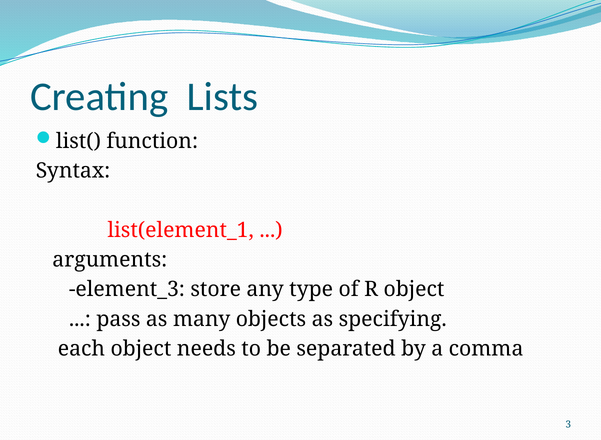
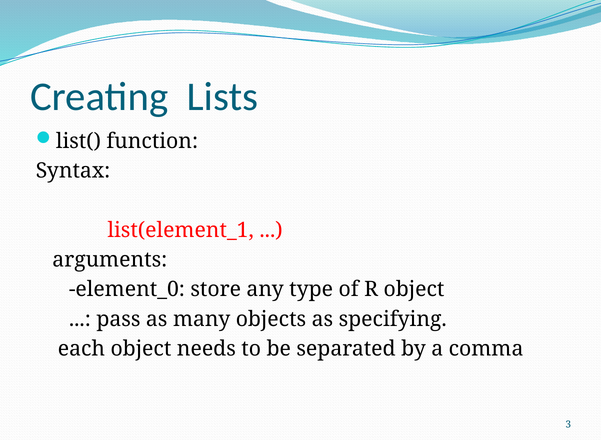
element_3: element_3 -> element_0 (127, 290)
